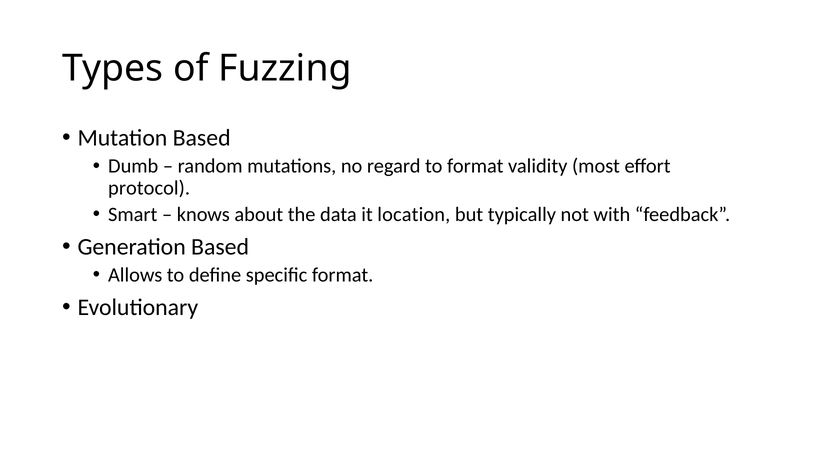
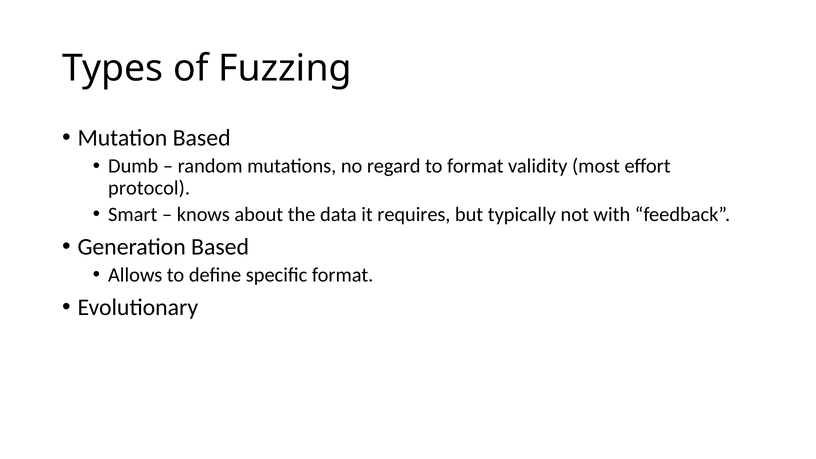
location: location -> requires (414, 214)
